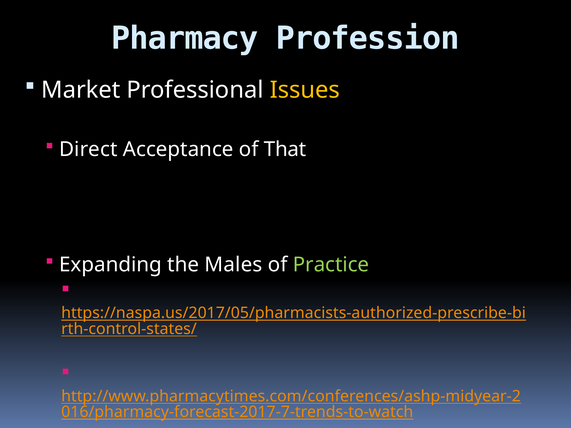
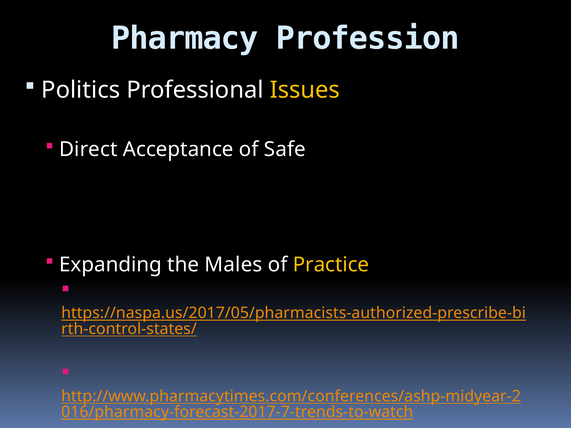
Market: Market -> Politics (81, 90)
That: That -> Safe (285, 150)
Practice colour: light green -> yellow (331, 265)
